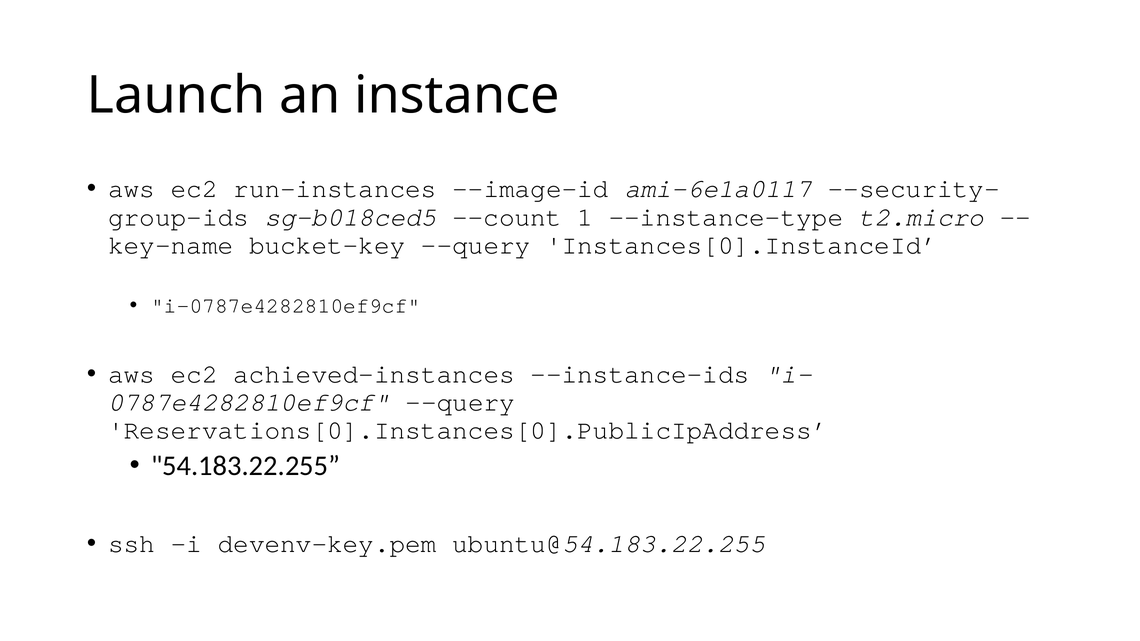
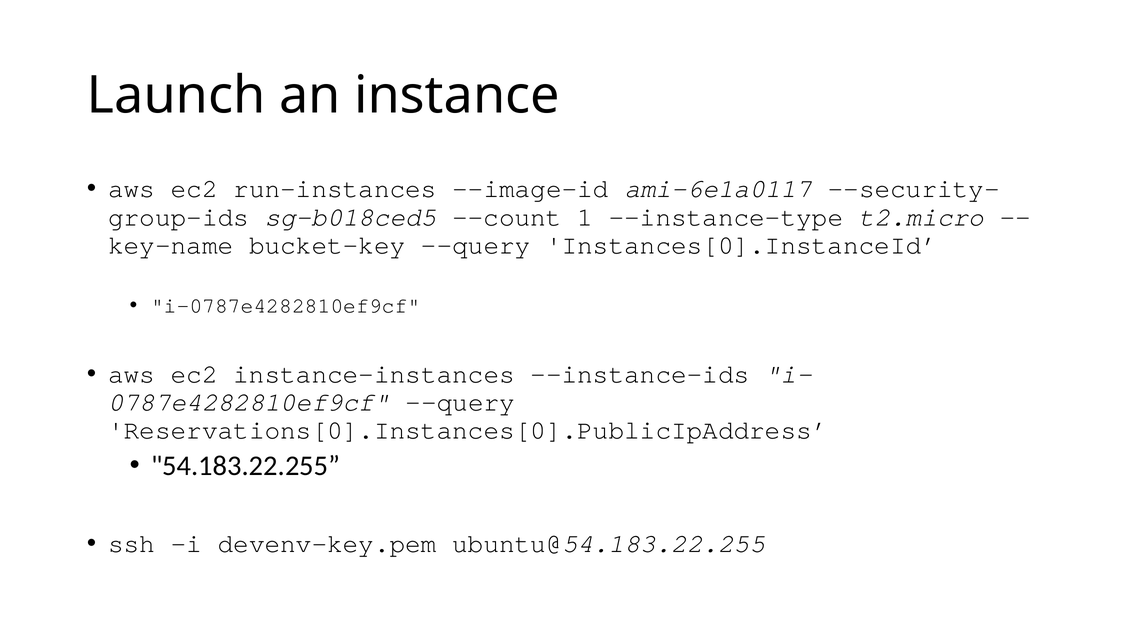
achieved-instances: achieved-instances -> instance-instances (374, 374)
